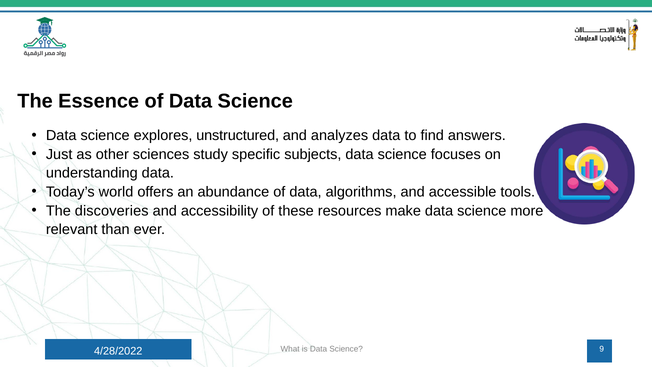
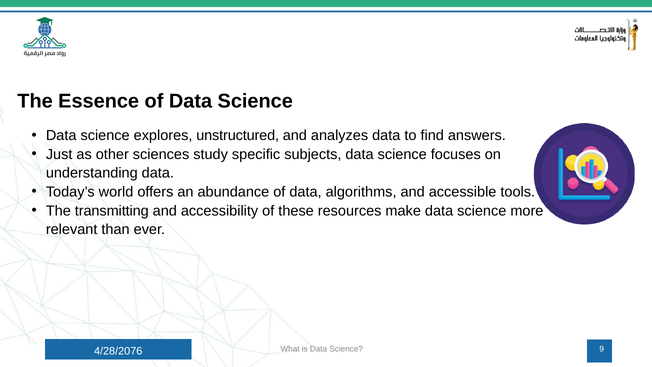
discoveries: discoveries -> transmitting (112, 211)
4/28/2022: 4/28/2022 -> 4/28/2076 (118, 351)
